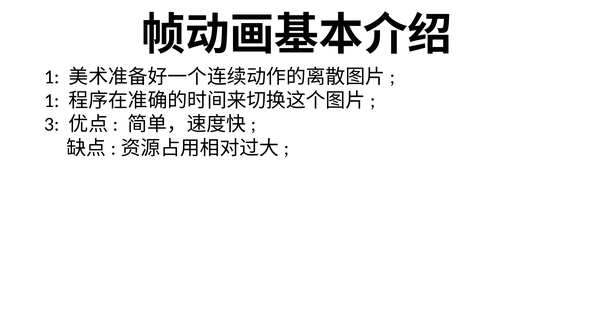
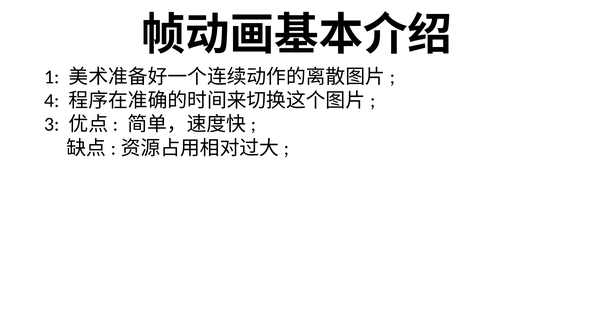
1: 1 -> 4 (52, 101)
